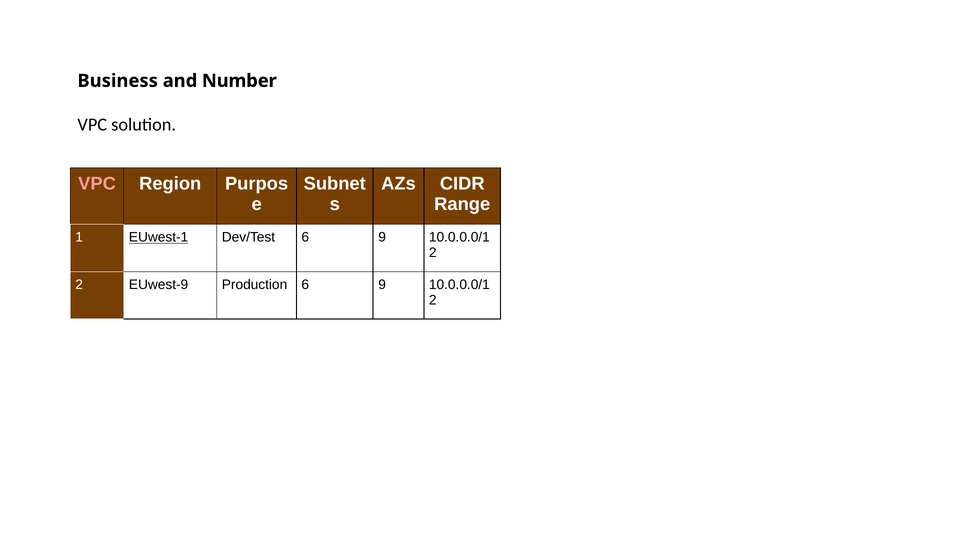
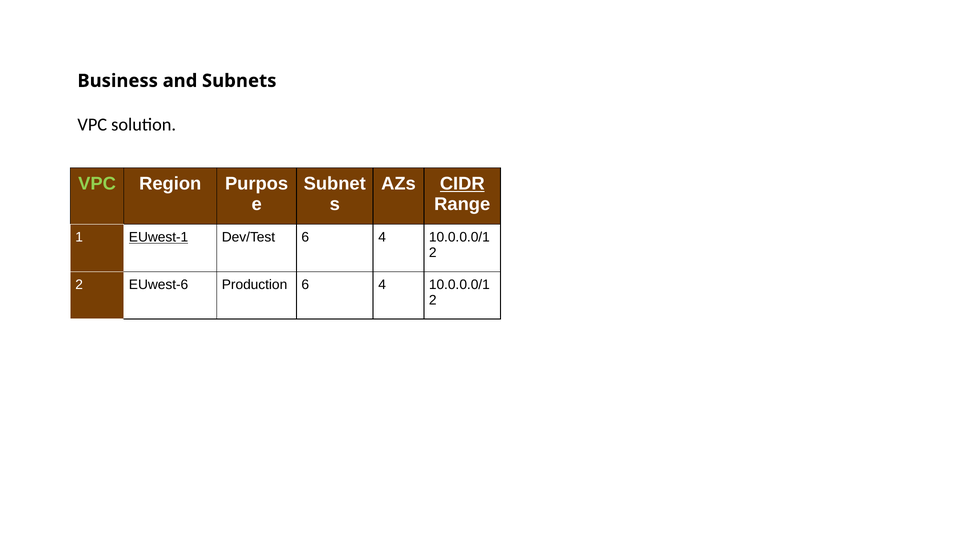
Number: Number -> Subnets (239, 81)
VPC colour: pink -> light green (97, 183)
CIDR underline: none -> present (462, 183)
Dev/Test 6 9: 9 -> 4 (382, 237)
EUwest-9: EUwest-9 -> EUwest-6 (159, 284)
Production 6 9: 9 -> 4 (382, 284)
